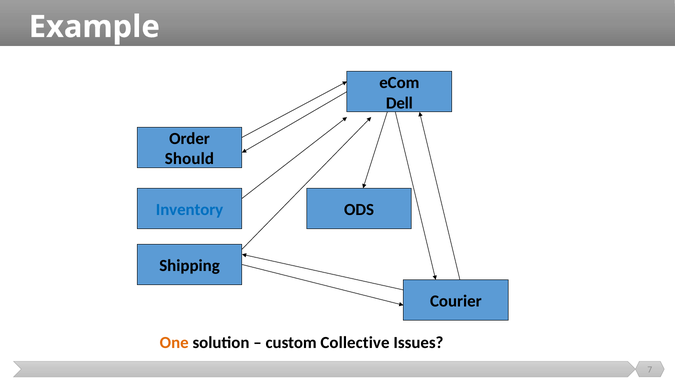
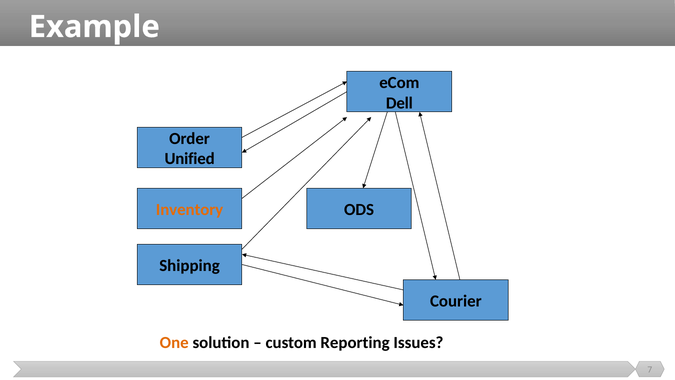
Should: Should -> Unified (190, 159)
Inventory colour: blue -> orange (190, 210)
Collective: Collective -> Reporting (355, 342)
